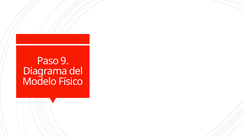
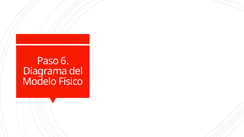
9: 9 -> 6 (65, 61)
